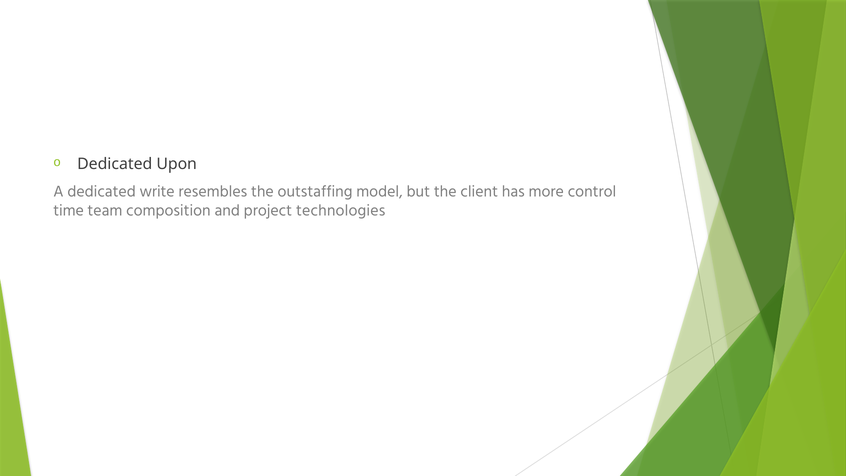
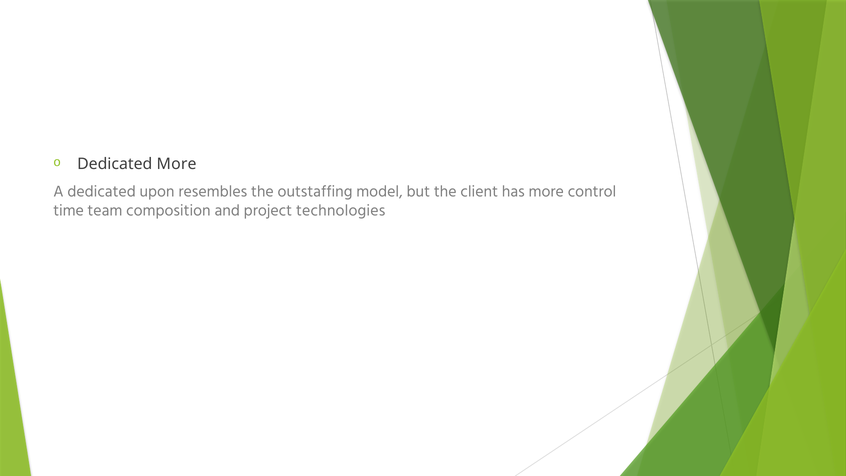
Dedicated Upon: Upon -> More (177, 164)
write: write -> upon (157, 192)
